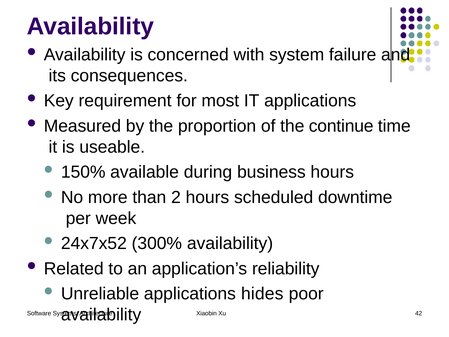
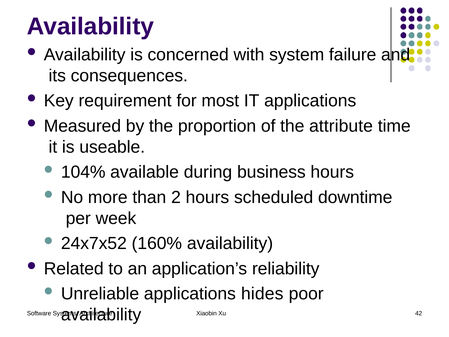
continue: continue -> attribute (341, 126)
150%: 150% -> 104% (83, 172)
300%: 300% -> 160% (157, 243)
